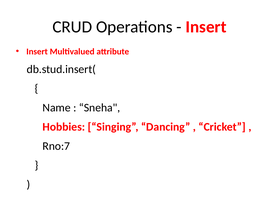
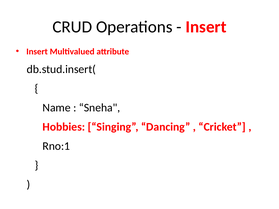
Rno:7: Rno:7 -> Rno:1 (56, 146)
